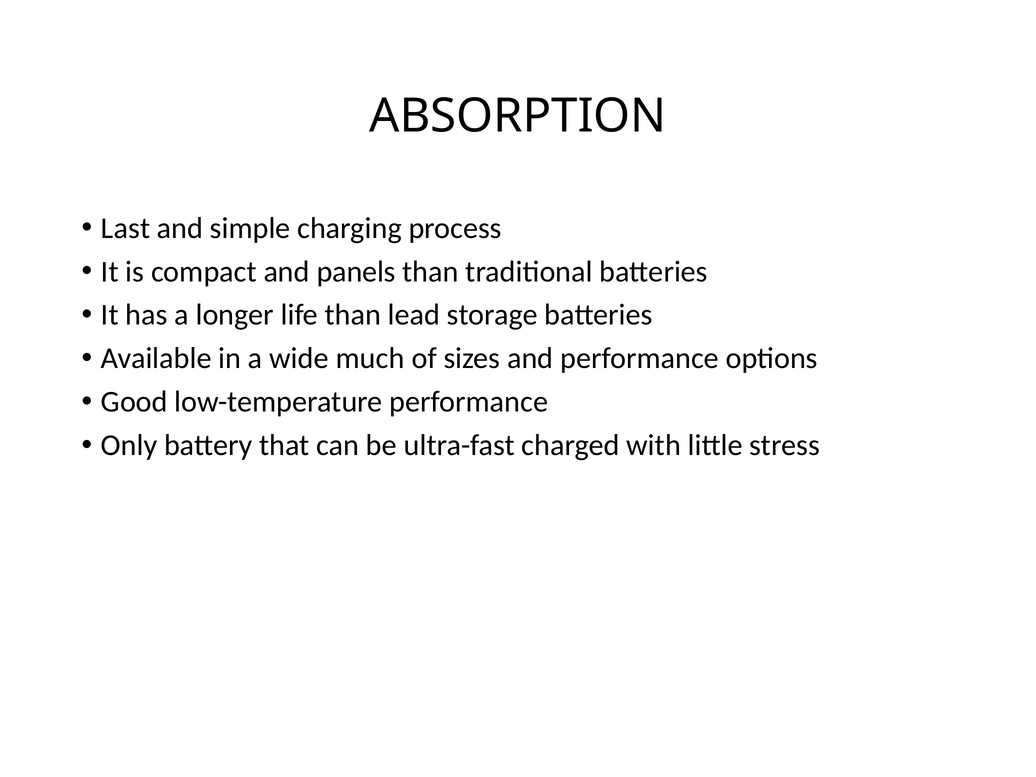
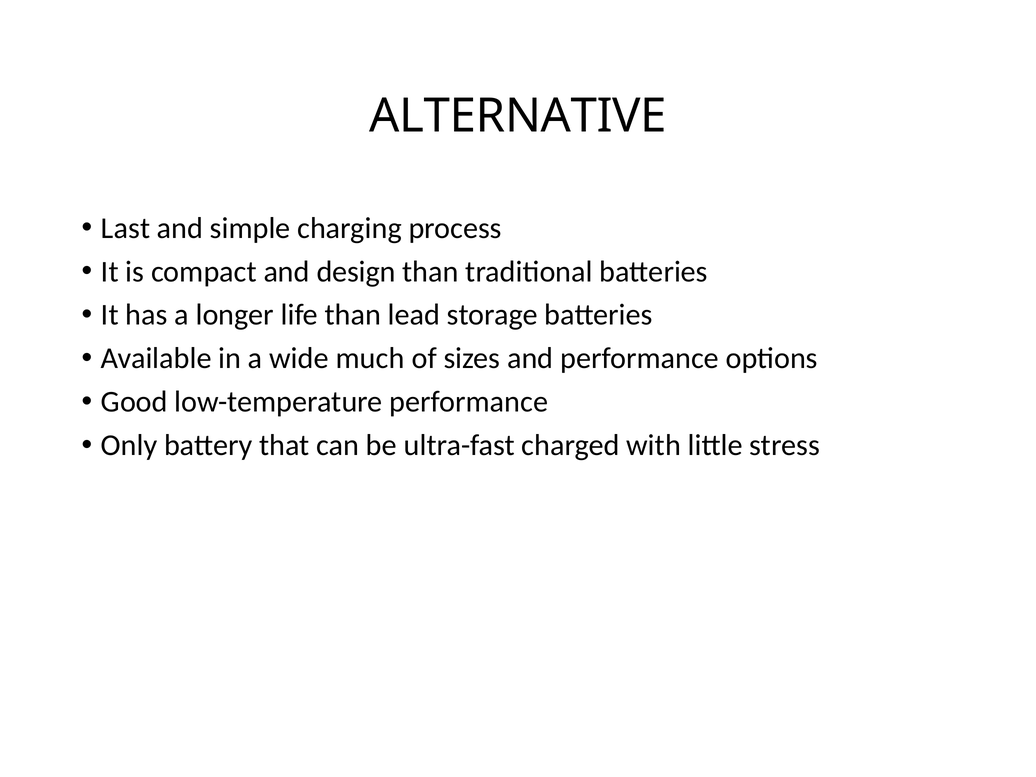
ABSORPTION: ABSORPTION -> ALTERNATIVE (518, 116)
panels: panels -> design (356, 272)
